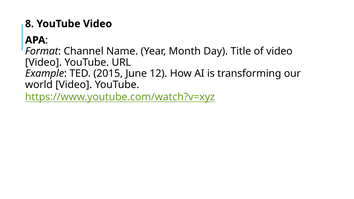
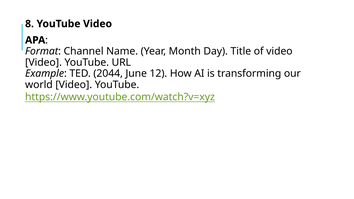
2015: 2015 -> 2044 (108, 74)
